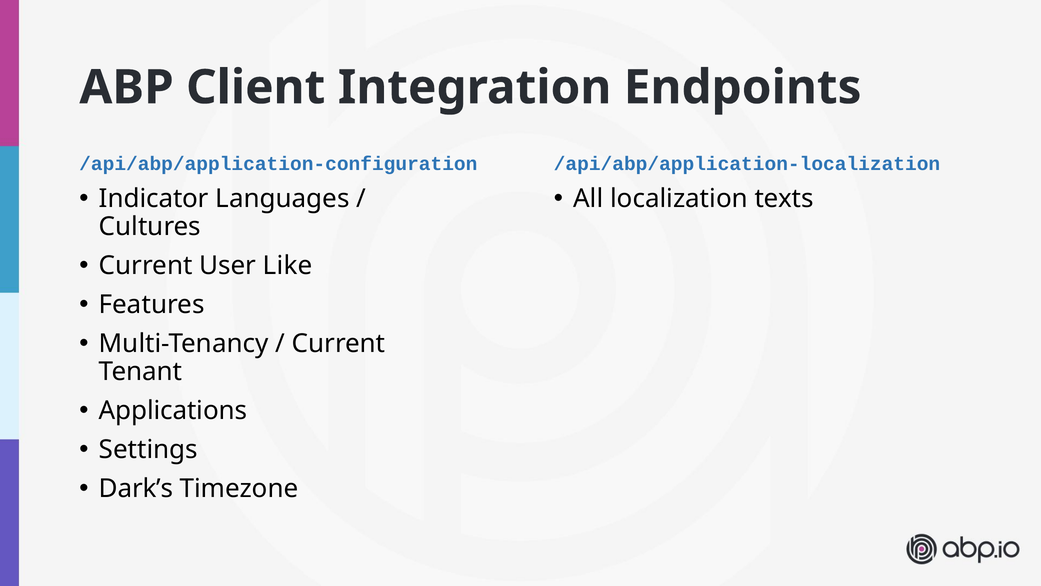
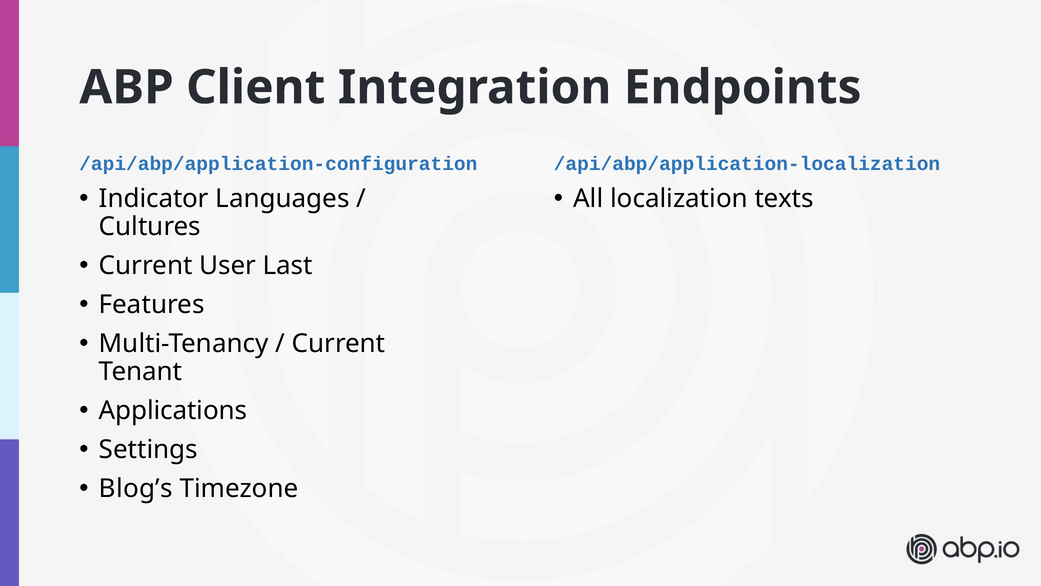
Like: Like -> Last (288, 265)
Dark’s: Dark’s -> Blog’s (136, 488)
